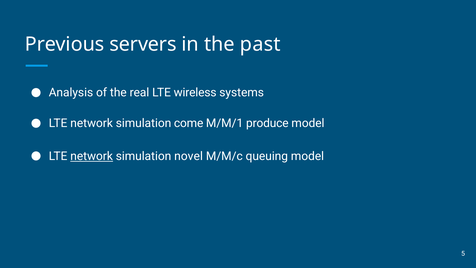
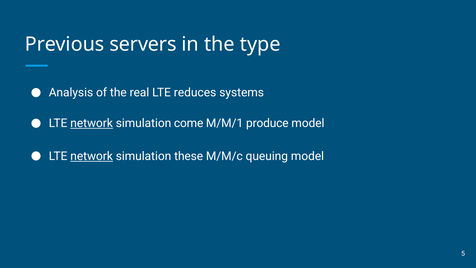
past: past -> type (260, 44)
wireless: wireless -> reduces (195, 92)
network underline: none -> present (92, 123)
novel: novel -> these (189, 156)
